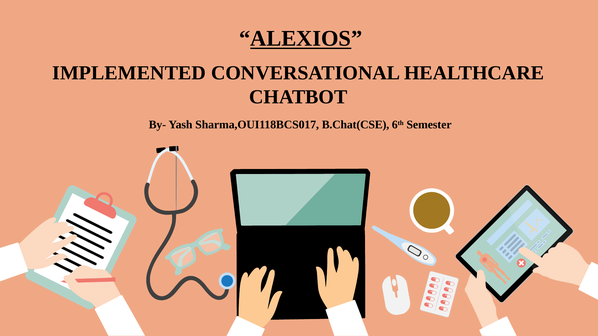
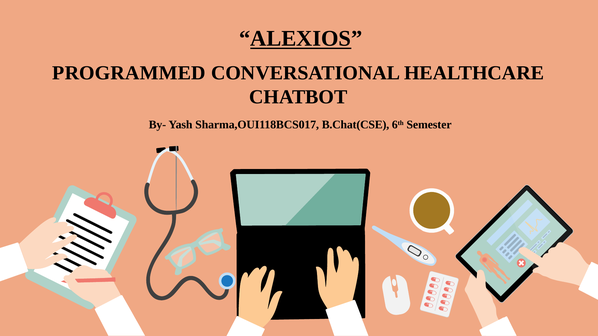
IMPLEMENTED: IMPLEMENTED -> PROGRAMMED (129, 73)
